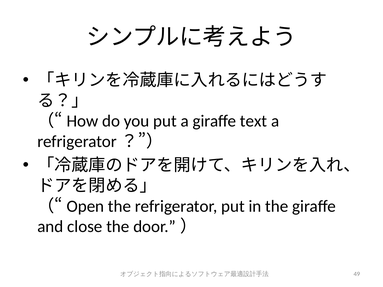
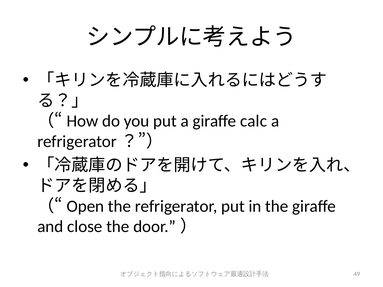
text: text -> calc (253, 121)
